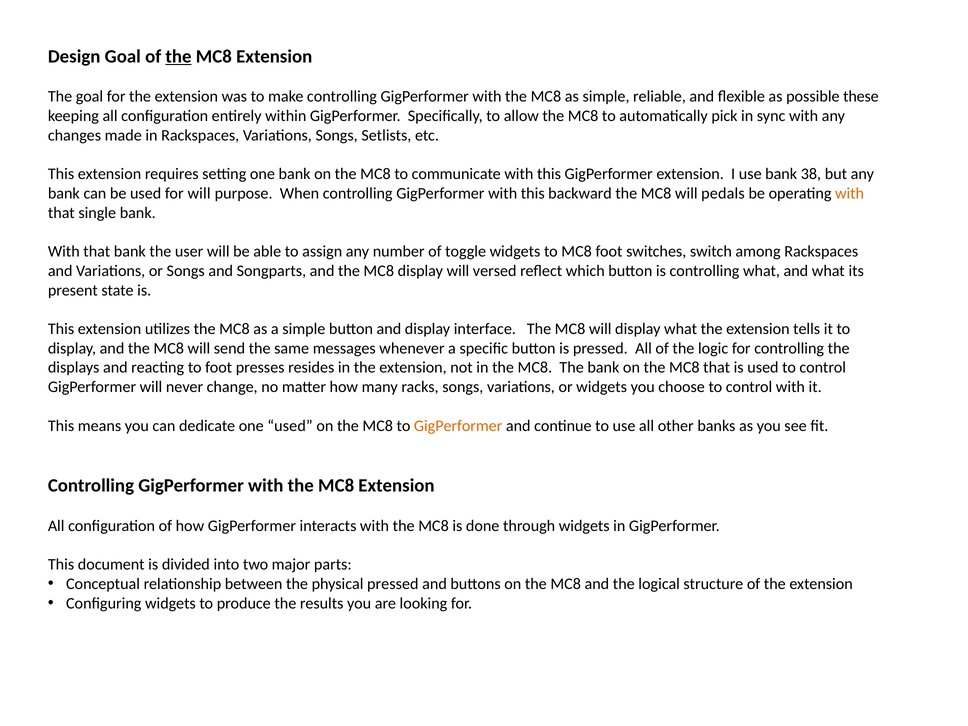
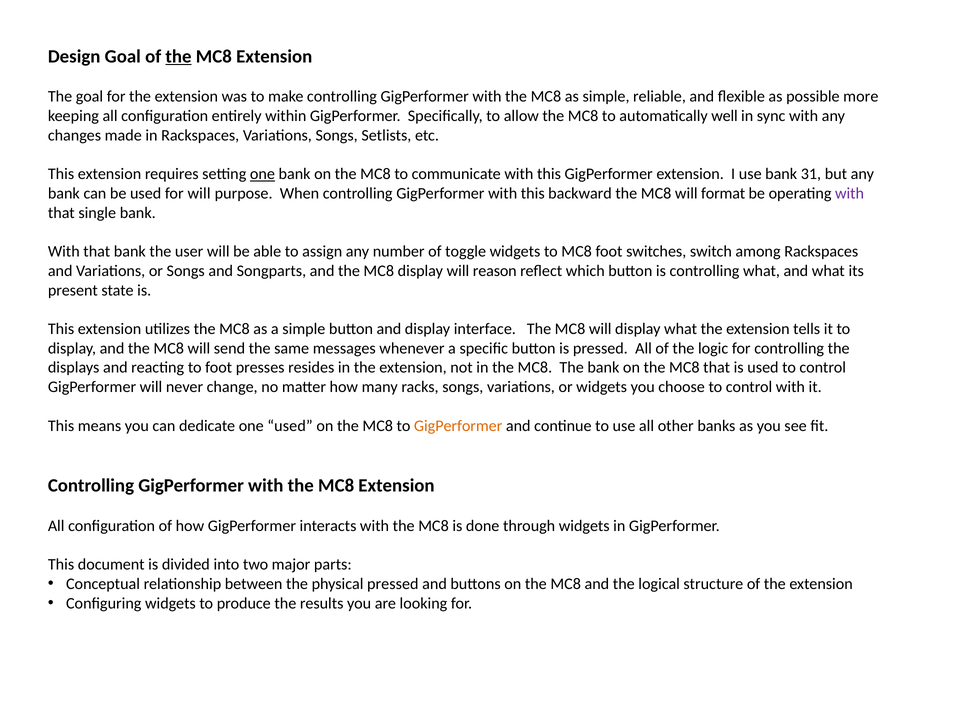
these: these -> more (861, 97)
pick: pick -> well (725, 116)
one underline: none -> present (262, 174)
38: 38 -> 31 (811, 174)
pedals: pedals -> format (723, 193)
with colour: orange -> purple (850, 193)
versed: versed -> reason (495, 271)
